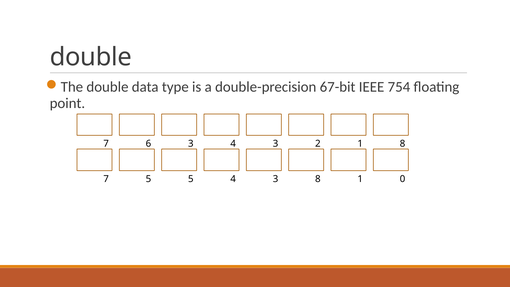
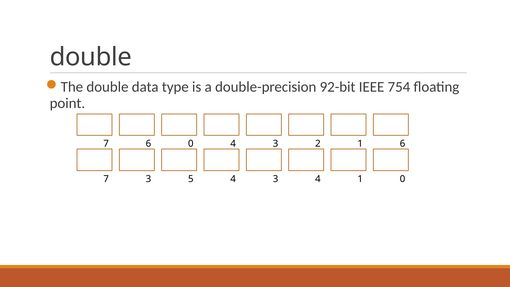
67-bit: 67-bit -> 92-bit (338, 87)
6 3: 3 -> 0 (191, 144)
1 8: 8 -> 6 (403, 144)
7 5: 5 -> 3 (148, 179)
3 8: 8 -> 4 (318, 179)
